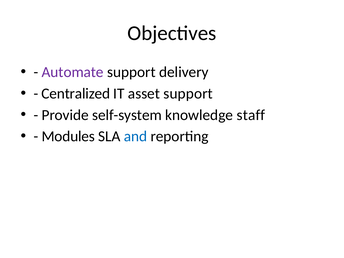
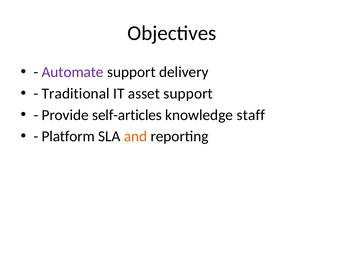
Centralized: Centralized -> Traditional (76, 94)
self-system: self-system -> self-articles (127, 115)
Modules: Modules -> Platform (68, 136)
and colour: blue -> orange (136, 136)
